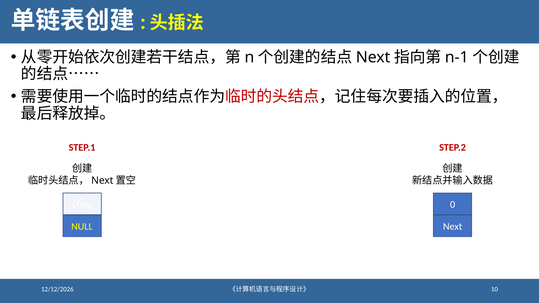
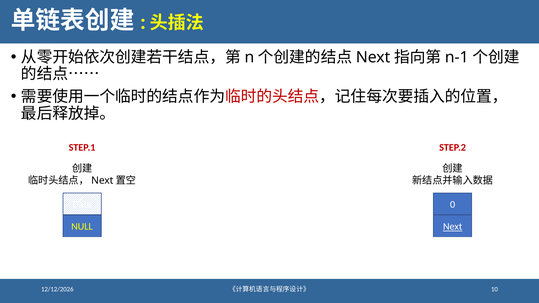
Next underline: none -> present (453, 227)
